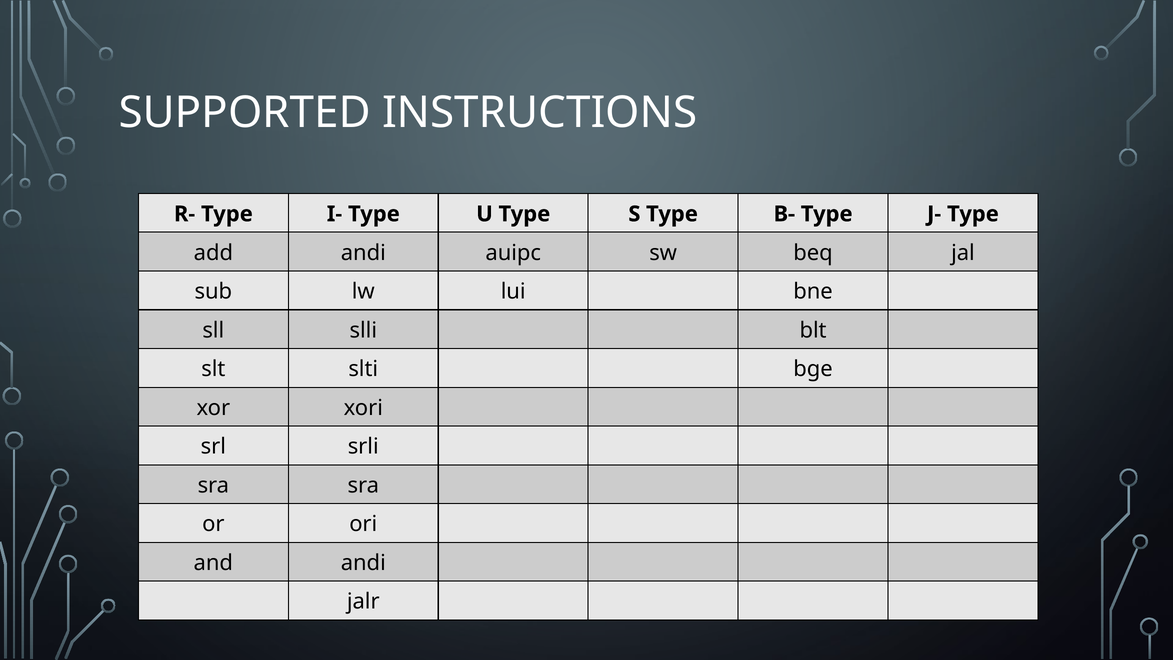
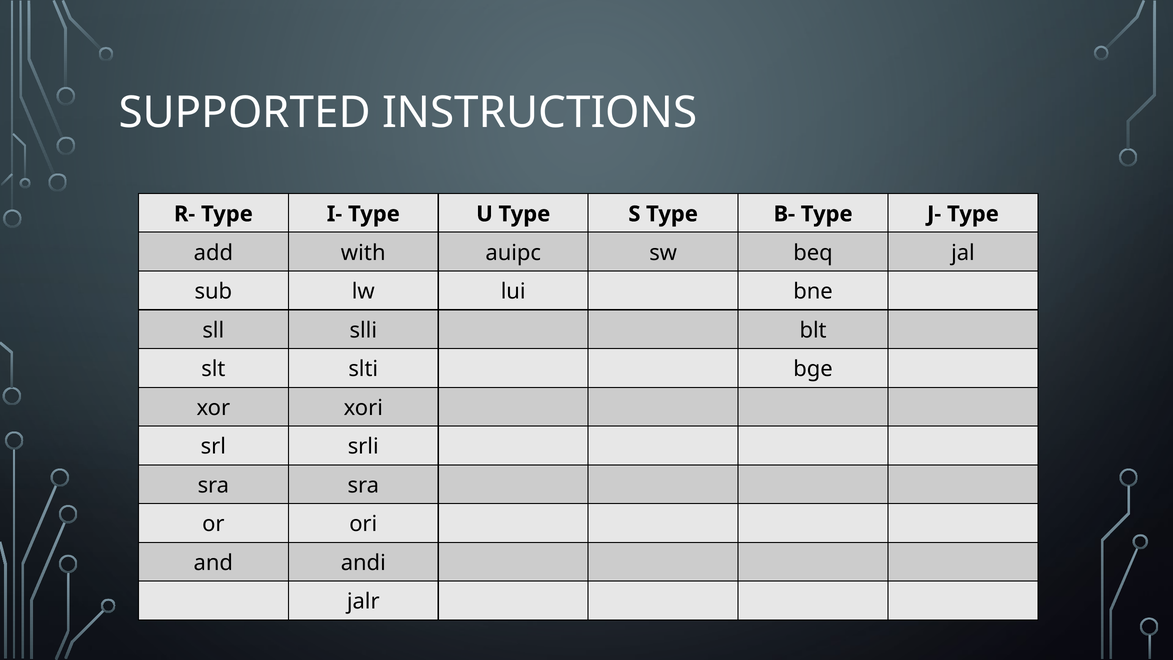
add andi: andi -> with (363, 253)
